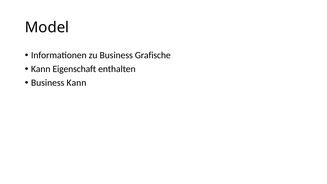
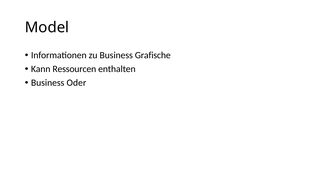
Eigenschaft: Eigenschaft -> Ressourcen (74, 69)
Business Kann: Kann -> Oder (76, 83)
